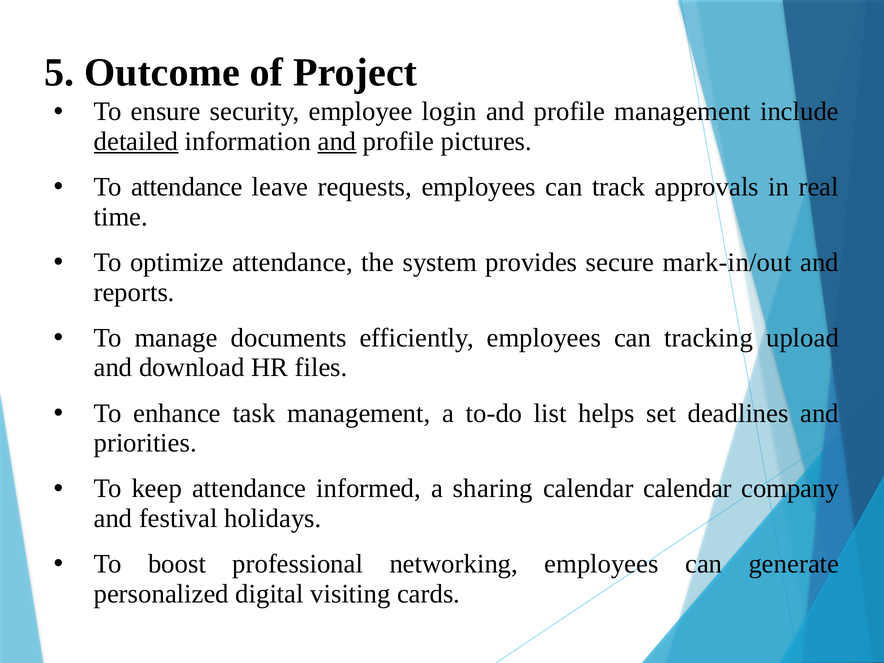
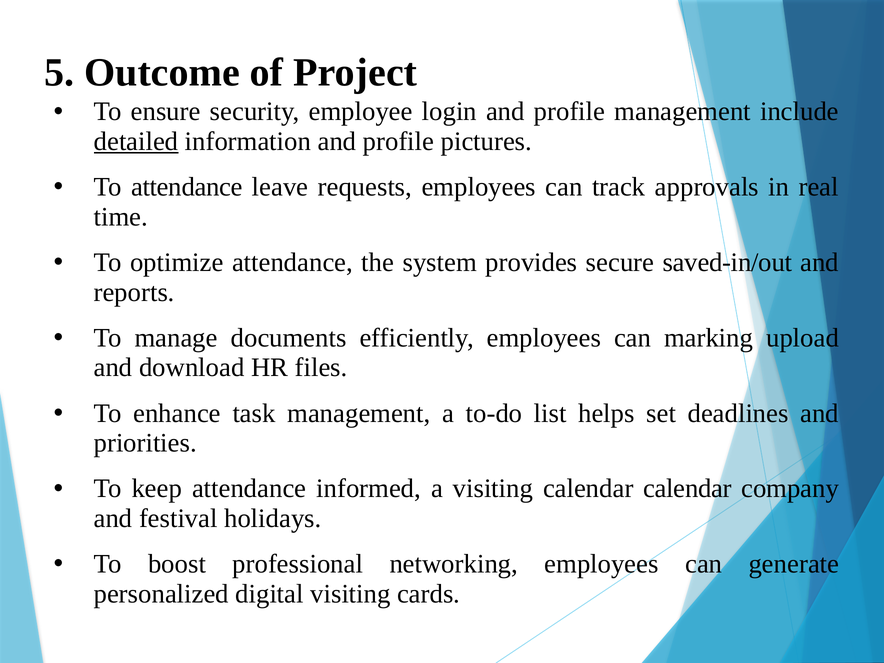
and underline: present -> none (337, 141)
mark-in/out: mark-in/out -> saved-in/out (727, 262)
tracking: tracking -> marking (709, 338)
a sharing: sharing -> visiting (493, 489)
